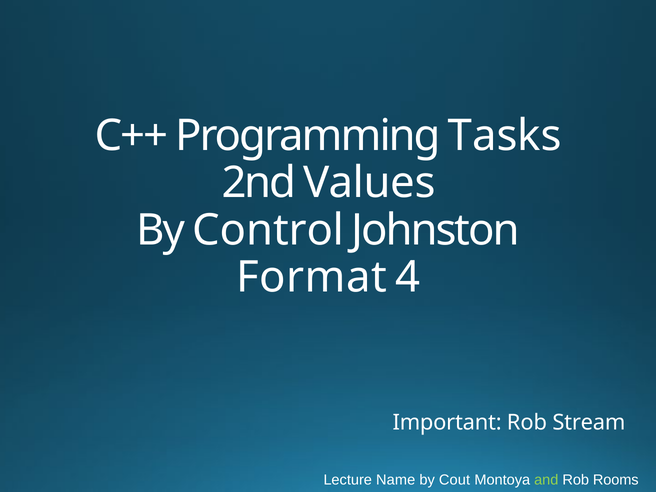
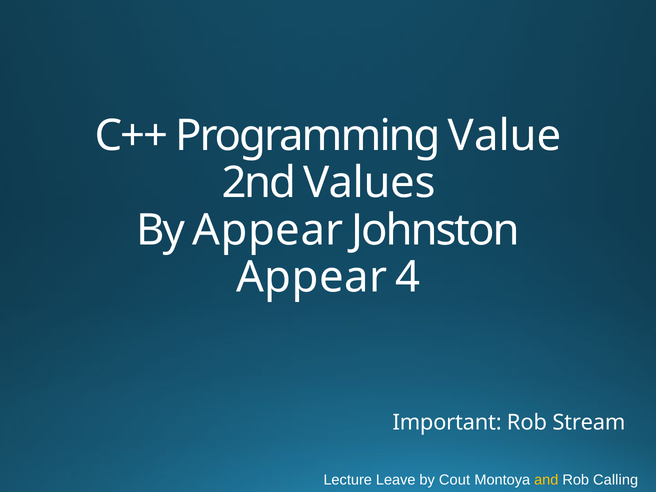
Tasks: Tasks -> Value (505, 136)
By Control: Control -> Appear (268, 230)
Format: Format -> Appear (312, 277)
Name: Name -> Leave (396, 480)
and colour: light green -> yellow (546, 480)
Rooms: Rooms -> Calling (616, 480)
